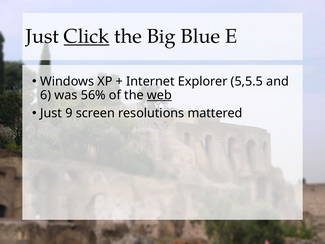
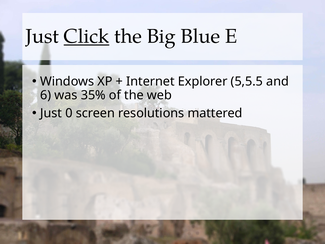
56%: 56% -> 35% (93, 95)
web underline: present -> none (159, 95)
9: 9 -> 0 (69, 113)
